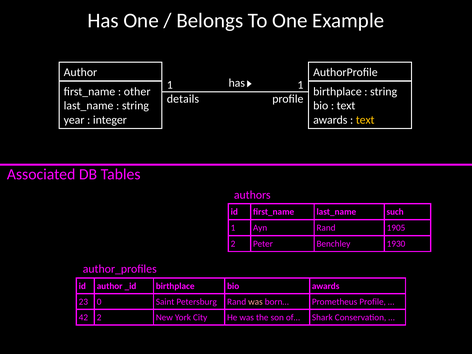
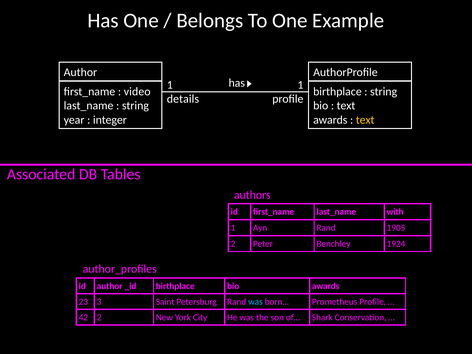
other: other -> video (137, 92)
such: such -> with (395, 212)
1930: 1930 -> 1924 (396, 244)
0: 0 -> 3 (99, 302)
was colour: pink -> light blue (255, 302)
